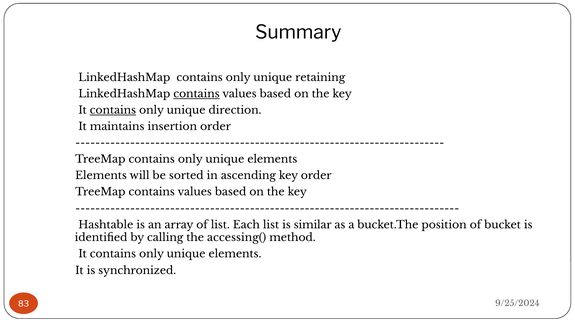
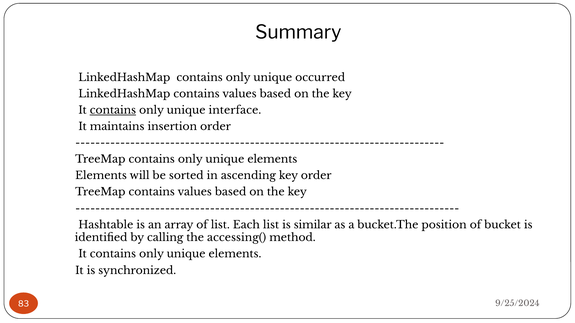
retaining: retaining -> occurred (320, 78)
contains underline: present -> none (196, 94)
direction: direction -> interface (235, 110)
